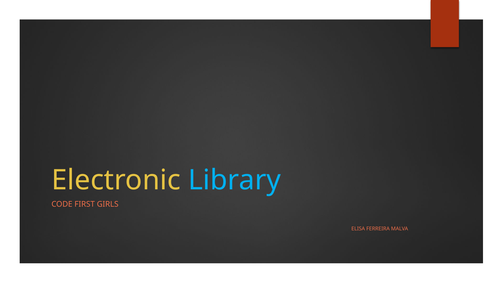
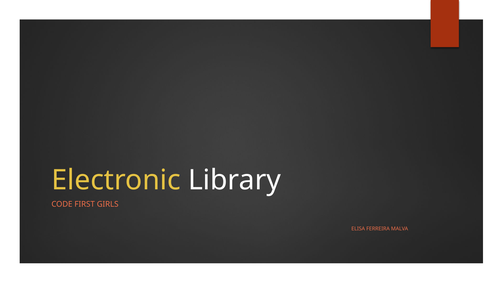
Library colour: light blue -> white (234, 180)
